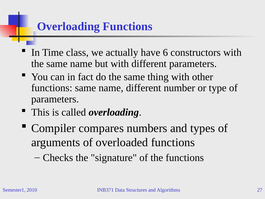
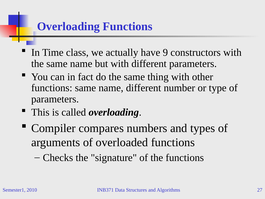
6: 6 -> 9 (165, 52)
